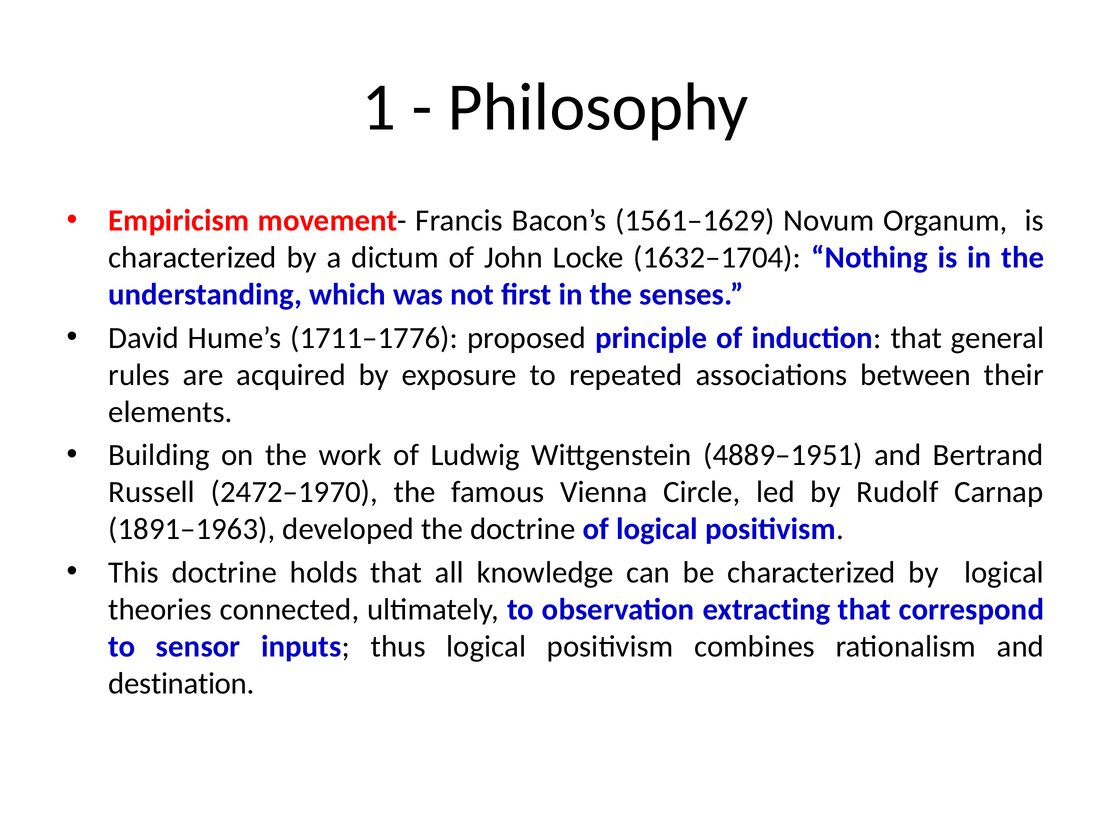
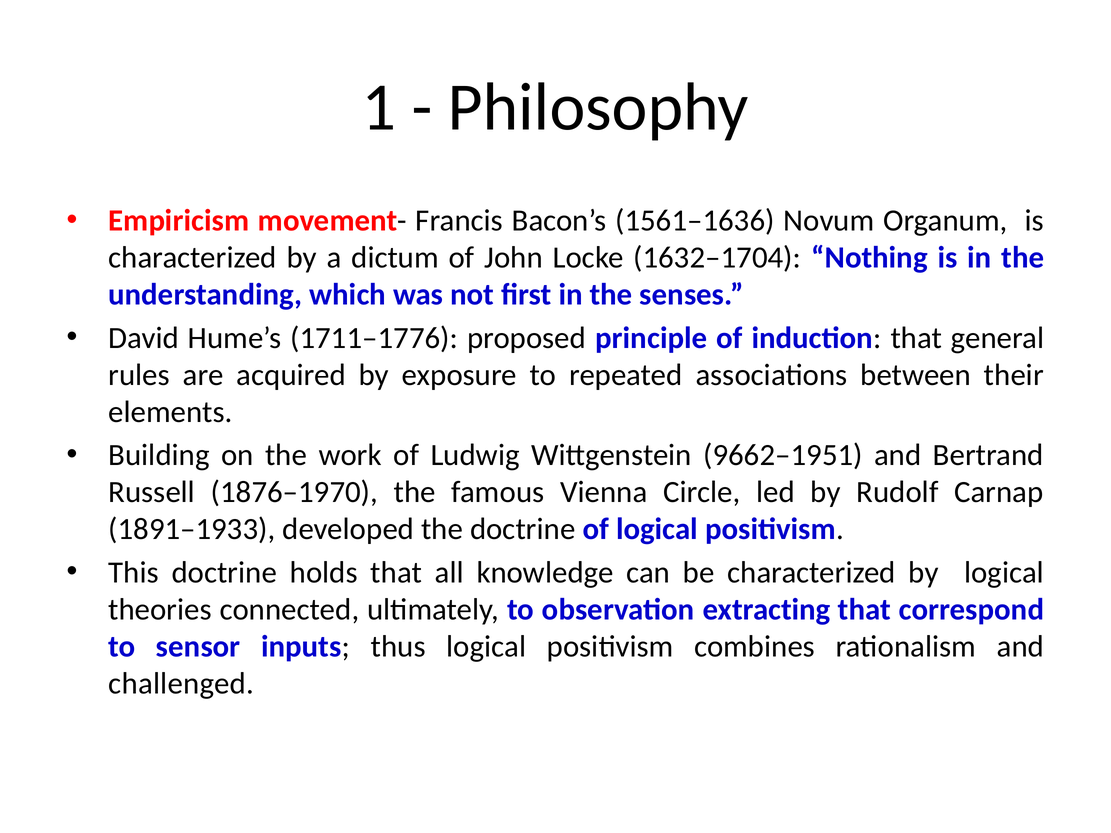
1561–1629: 1561–1629 -> 1561–1636 (695, 221)
4889–1951: 4889–1951 -> 9662–1951 (783, 455)
2472–1970: 2472–1970 -> 1876–1970 (294, 492)
1891–1963: 1891–1963 -> 1891–1933 (192, 529)
destination: destination -> challenged (181, 684)
